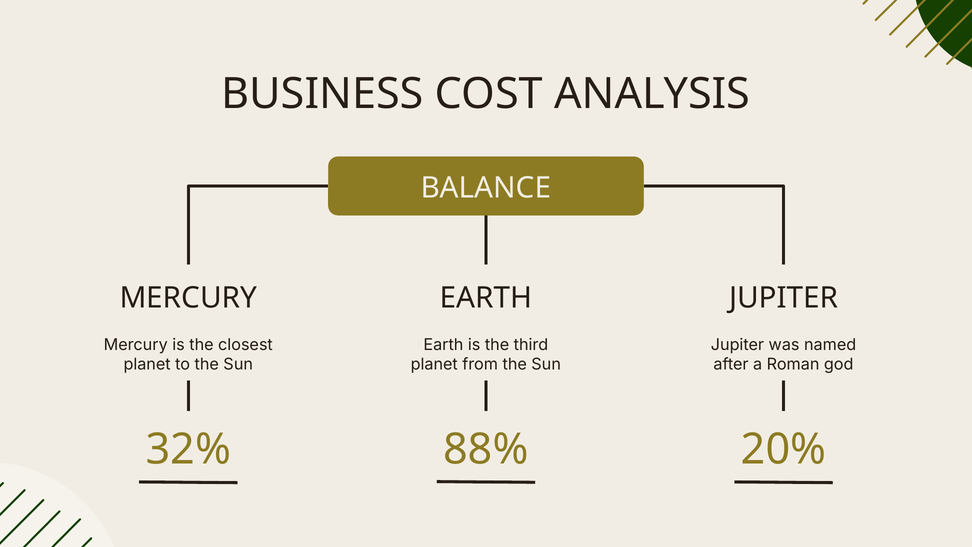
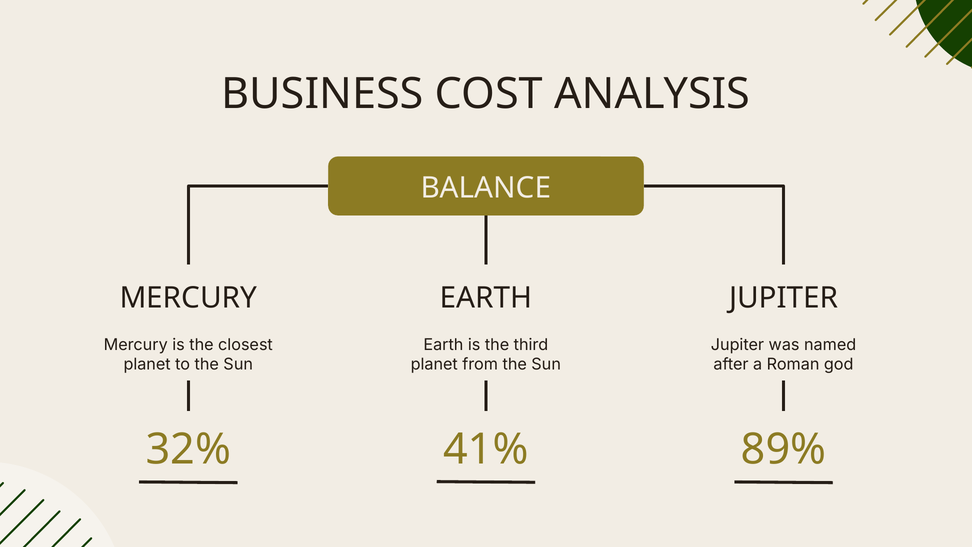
88%: 88% -> 41% (486, 449)
20%: 20% -> 89% (784, 449)
